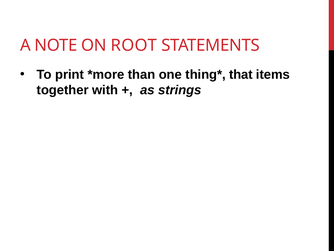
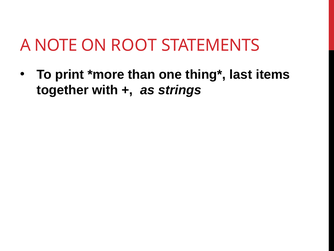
that: that -> last (241, 74)
